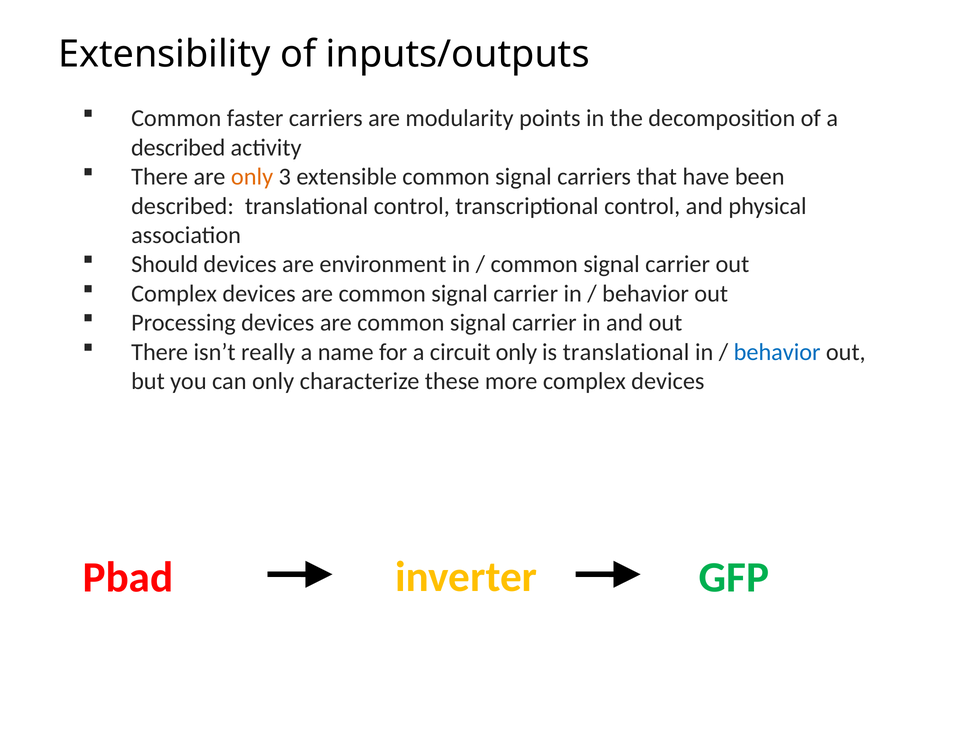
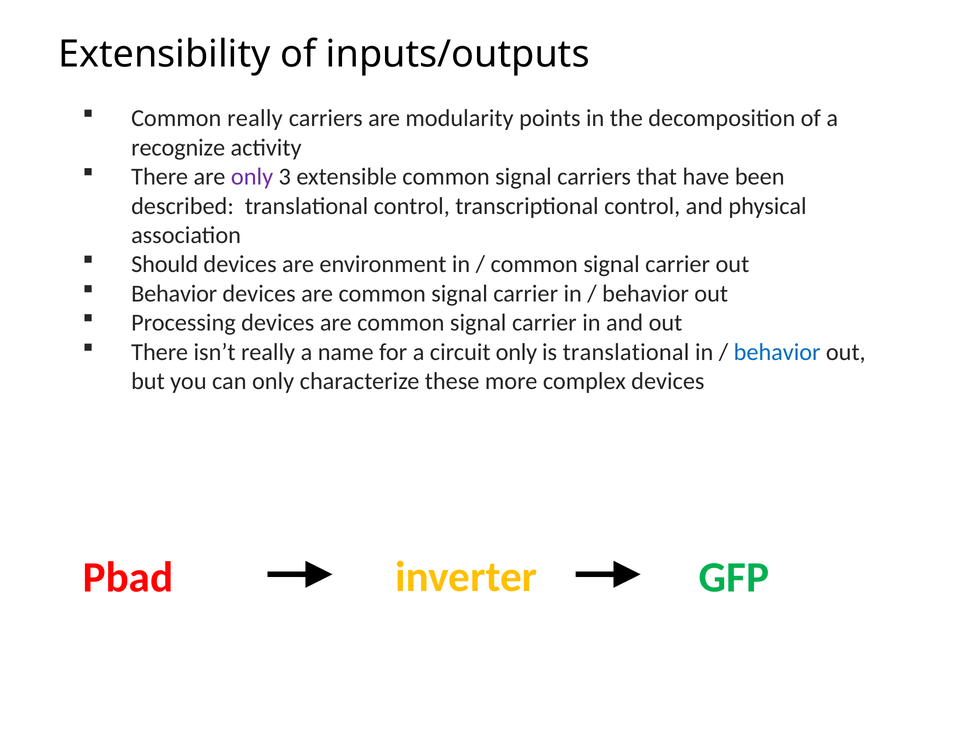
Common faster: faster -> really (255, 118)
described: described -> recognize (178, 148)
only colour: orange -> purple (252, 177)
Complex: Complex -> Behavior (174, 293)
